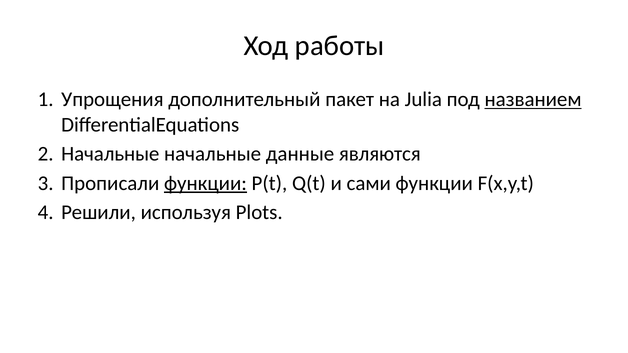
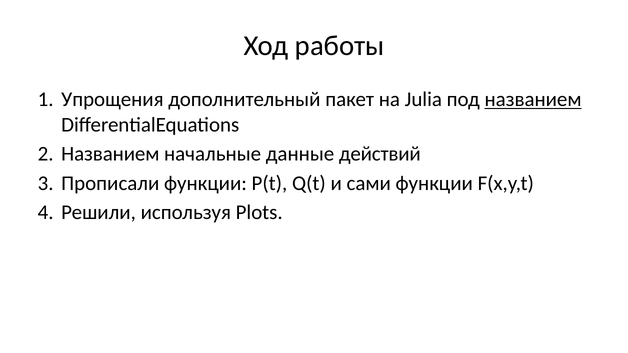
Начальные: Начальные -> Названием (110, 154)
являются: являются -> действий (380, 154)
функции underline: present -> none (205, 183)
